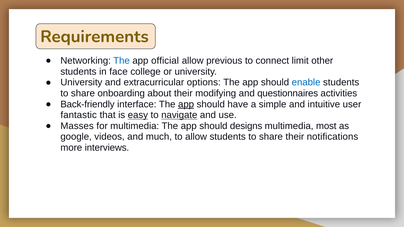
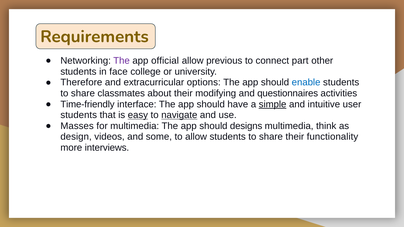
The colour: blue -> purple (122, 61)
limit: limit -> part (300, 61)
University: University -> Therefore (81, 83)
onboarding: onboarding -> classmates (121, 93)
Back-friendly: Back-friendly -> Time-friendly (88, 104)
app underline: present -> none (186, 104)
simple underline: none -> present (273, 104)
fantastic: fantastic -> students (79, 115)
most: most -> think (326, 126)
google: google -> design (76, 137)
much: much -> some (159, 137)
notifications: notifications -> functionality (332, 137)
